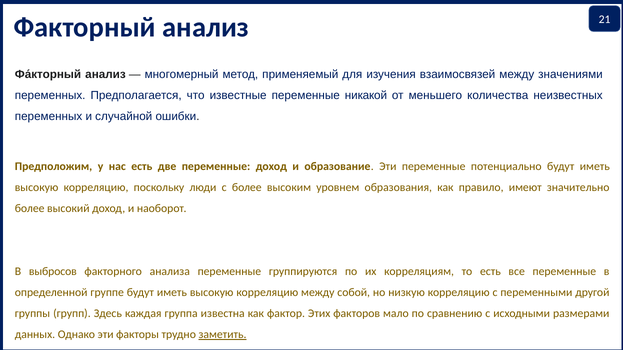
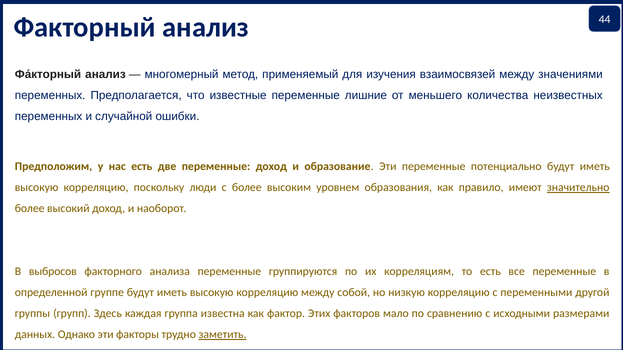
21: 21 -> 44 (605, 19)
никакой: никакой -> лишние (366, 96)
значительно underline: none -> present (578, 188)
